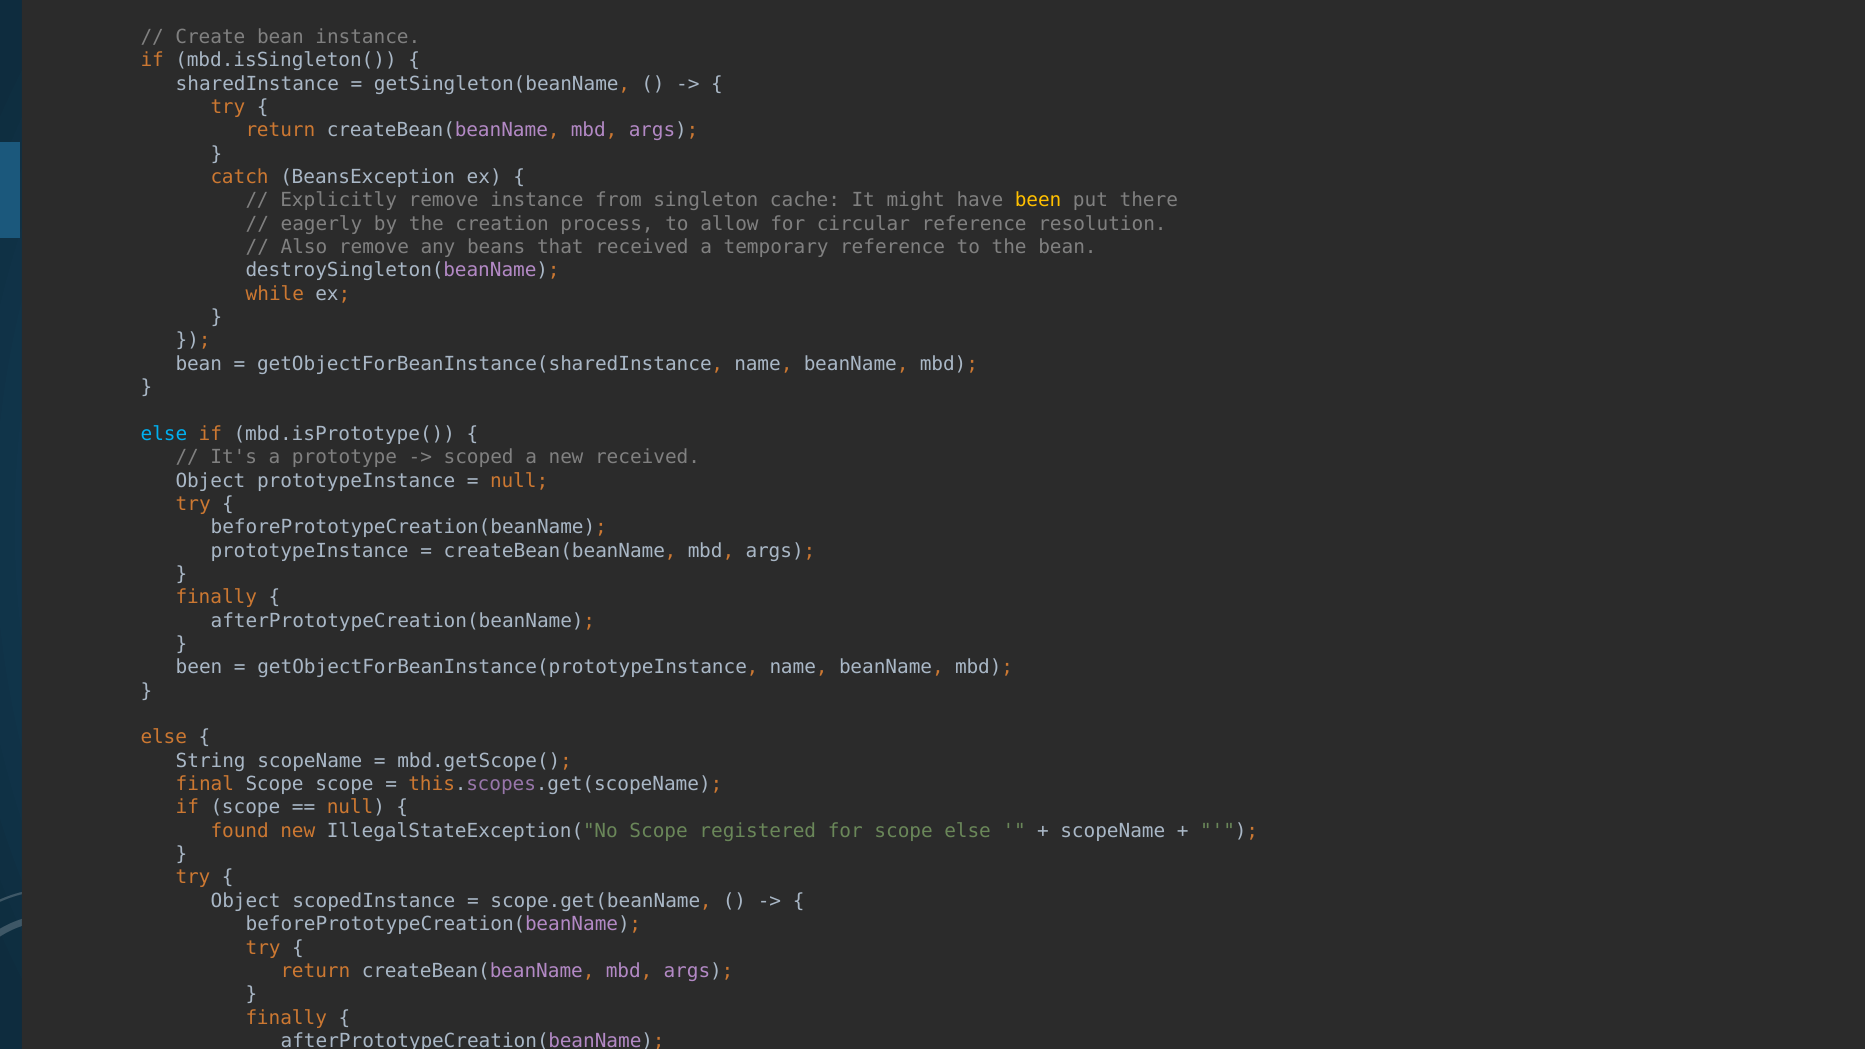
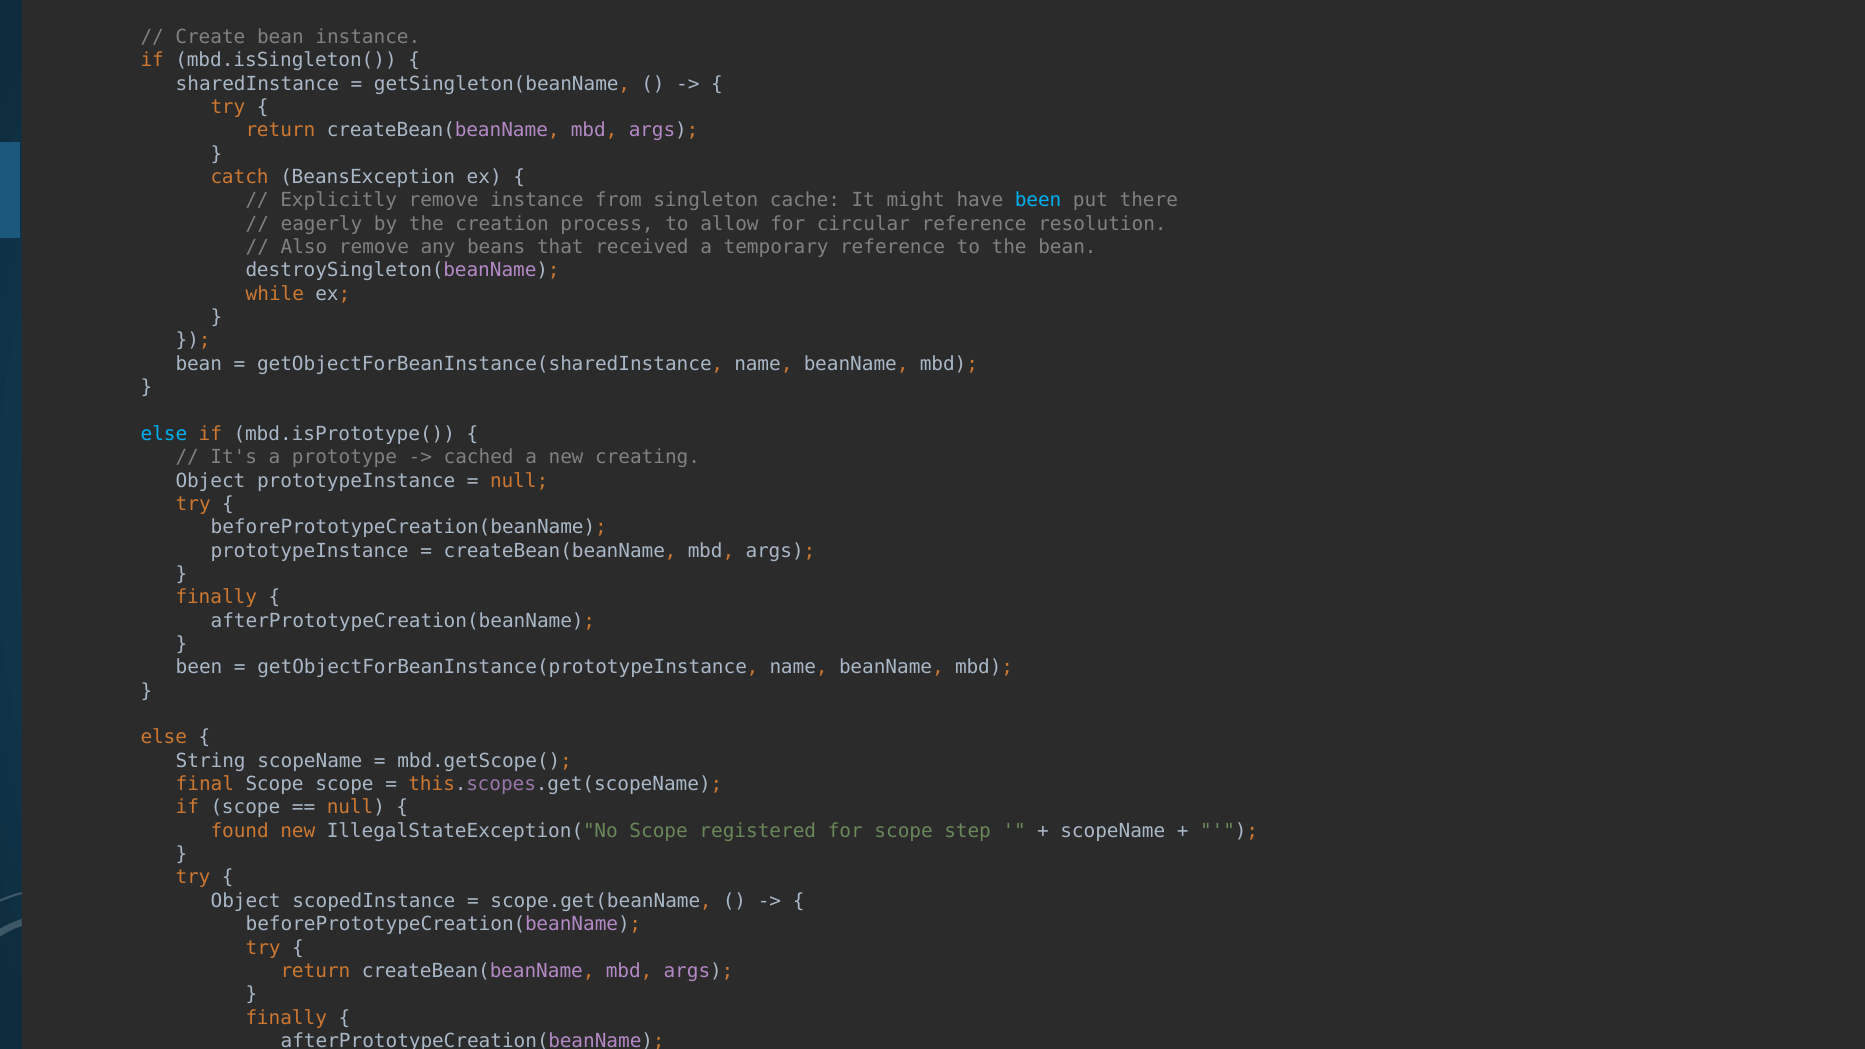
been colour: yellow -> light blue (1038, 200)
scoped: scoped -> cached (479, 457)
new received: received -> creating (648, 457)
scope else: else -> step (968, 831)
